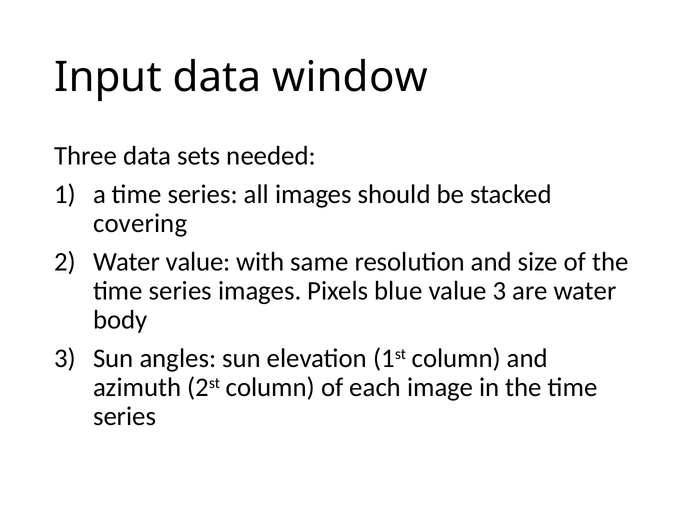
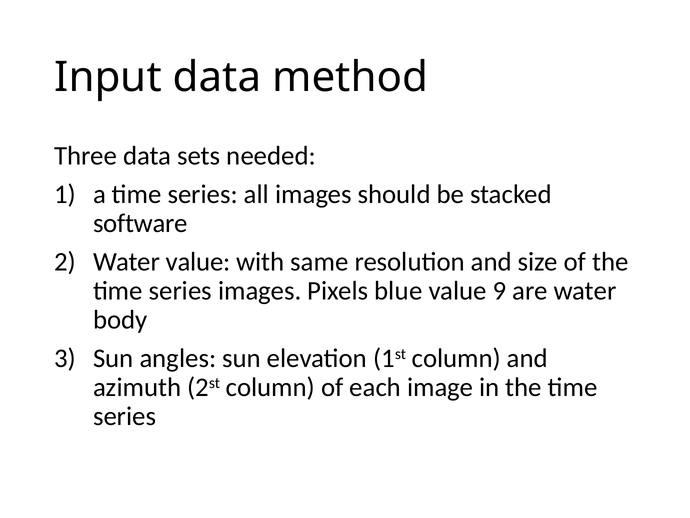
window: window -> method (350, 77)
covering: covering -> software (140, 223)
value 3: 3 -> 9 (499, 291)
